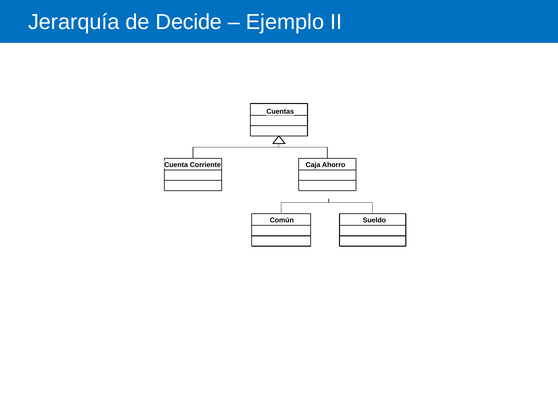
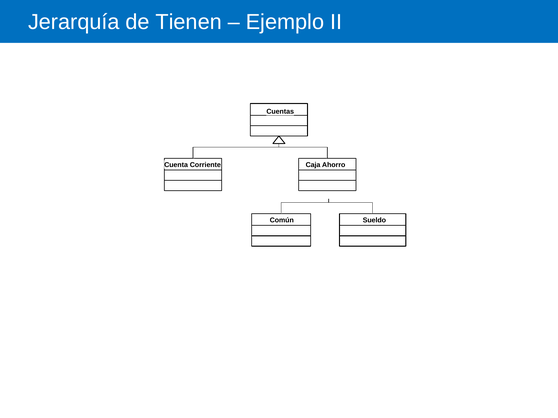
Decide: Decide -> Tienen (189, 22)
